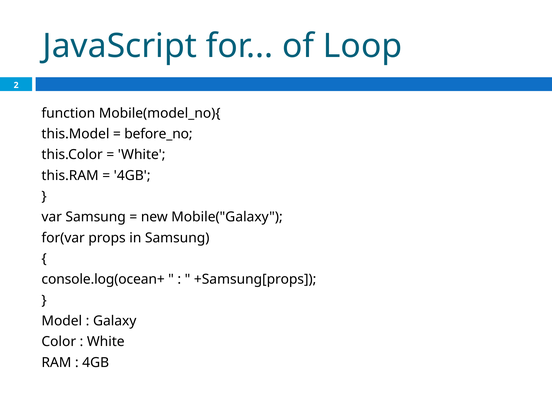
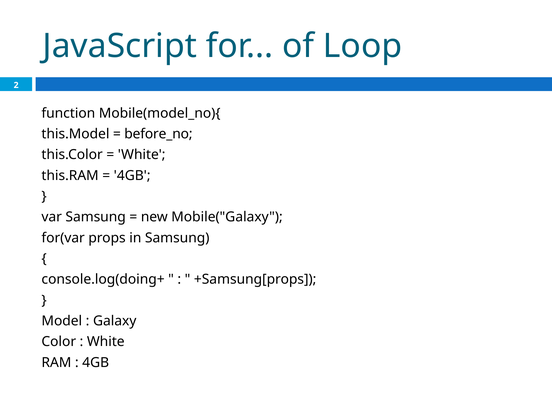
console.log(ocean+: console.log(ocean+ -> console.log(doing+ (103, 279)
